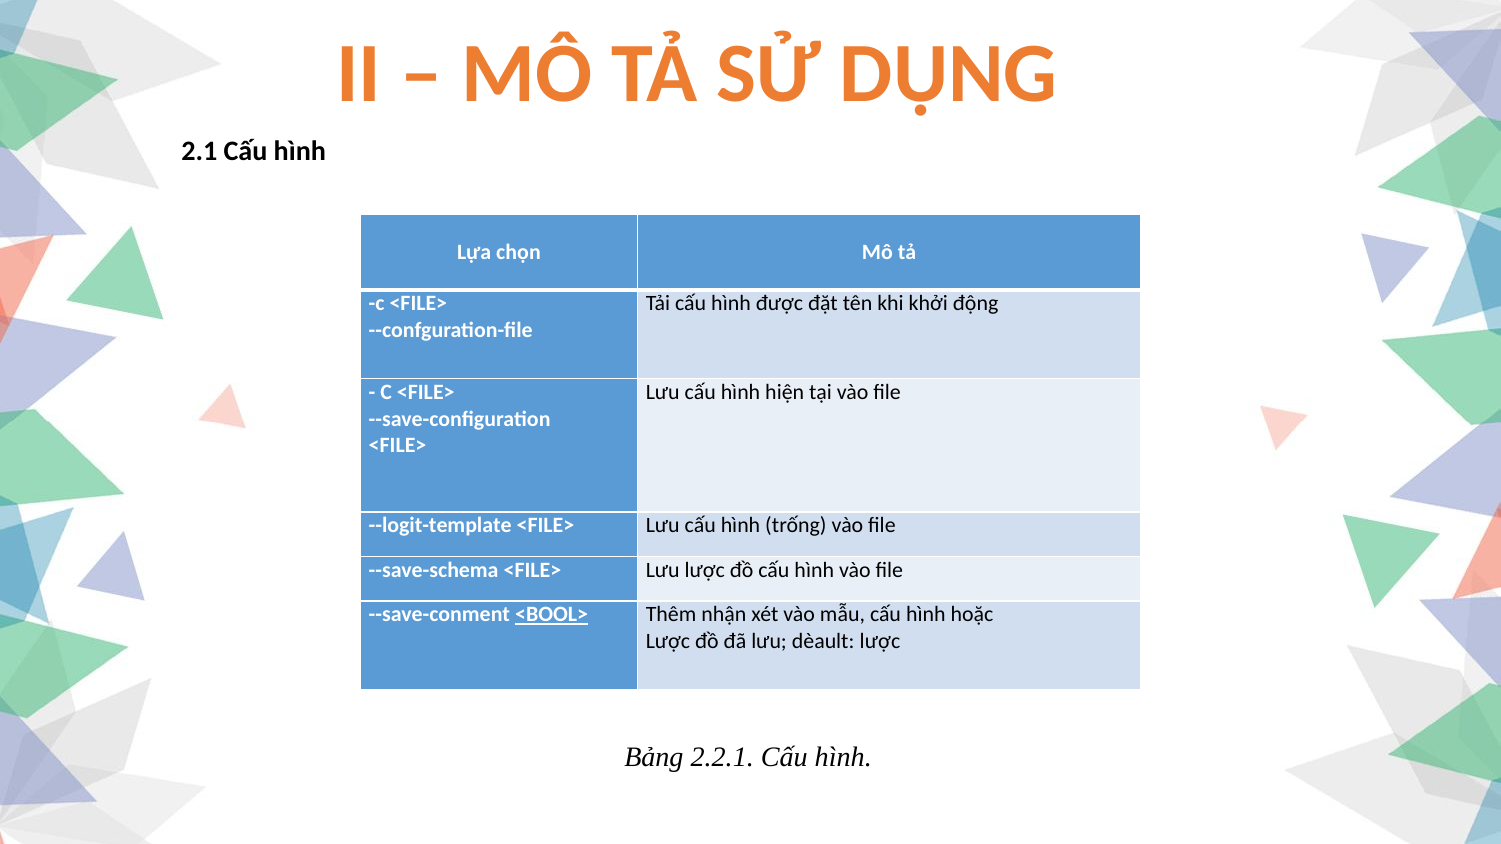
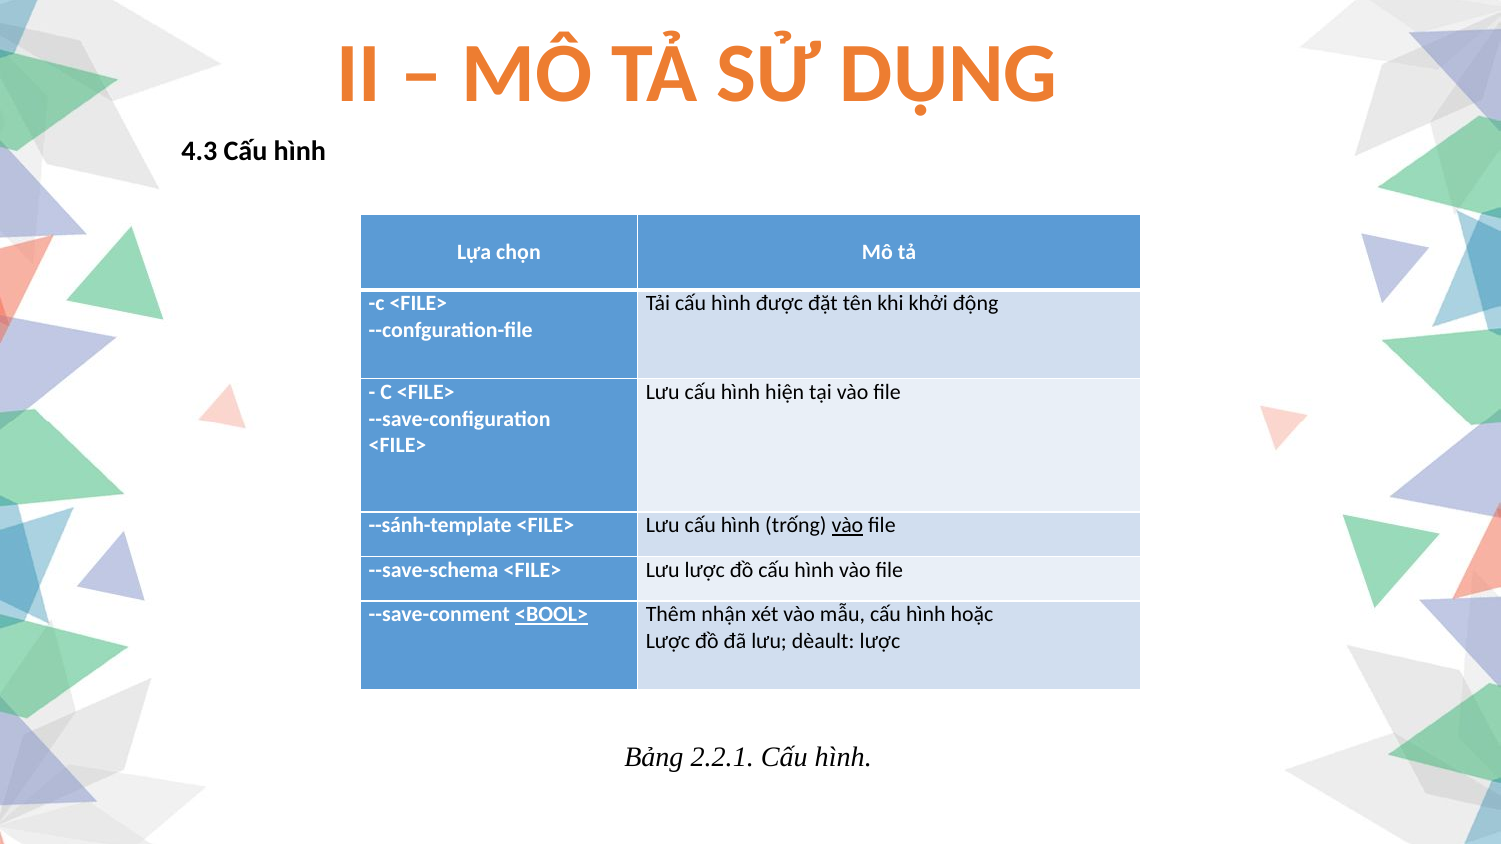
2.1: 2.1 -> 4.3 (199, 151)
--logit-template: --logit-template -> --sánh-template (440, 526)
vào underline: none -> present (847, 526)
